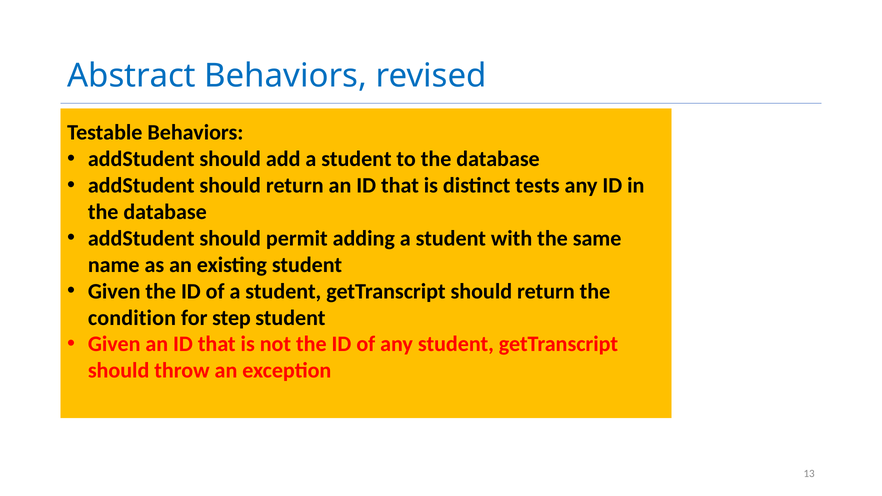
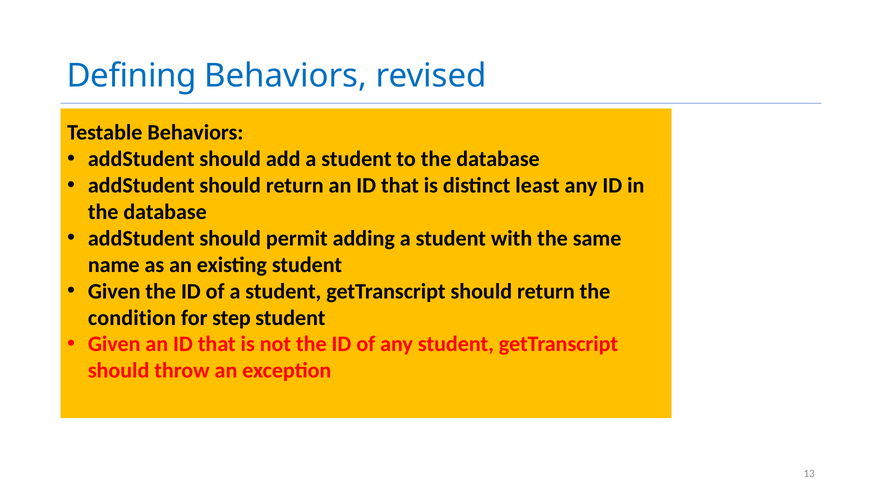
Abstract: Abstract -> Defining (132, 76)
tests: tests -> least (537, 186)
